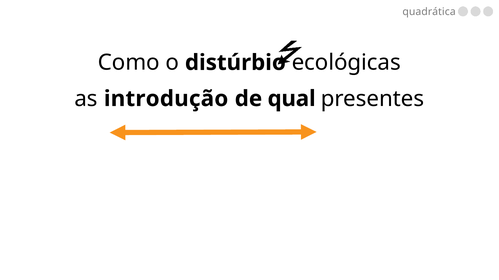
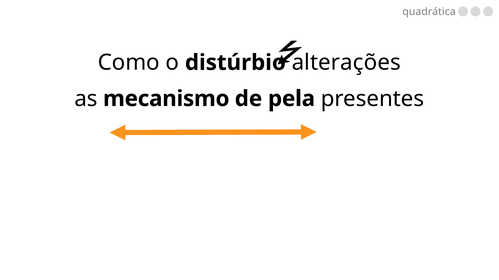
distúrbio ecológicas: ecológicas -> alterações (346, 63)
introdução: introdução -> mecanismo (166, 99)
qual: qual -> pela (292, 99)
